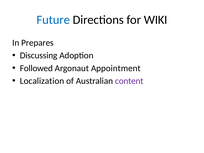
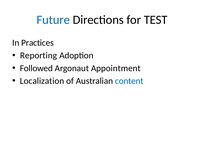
WIKI: WIKI -> TEST (156, 20)
Prepares: Prepares -> Practices (38, 43)
Discussing: Discussing -> Reporting (39, 55)
content colour: purple -> blue (129, 81)
